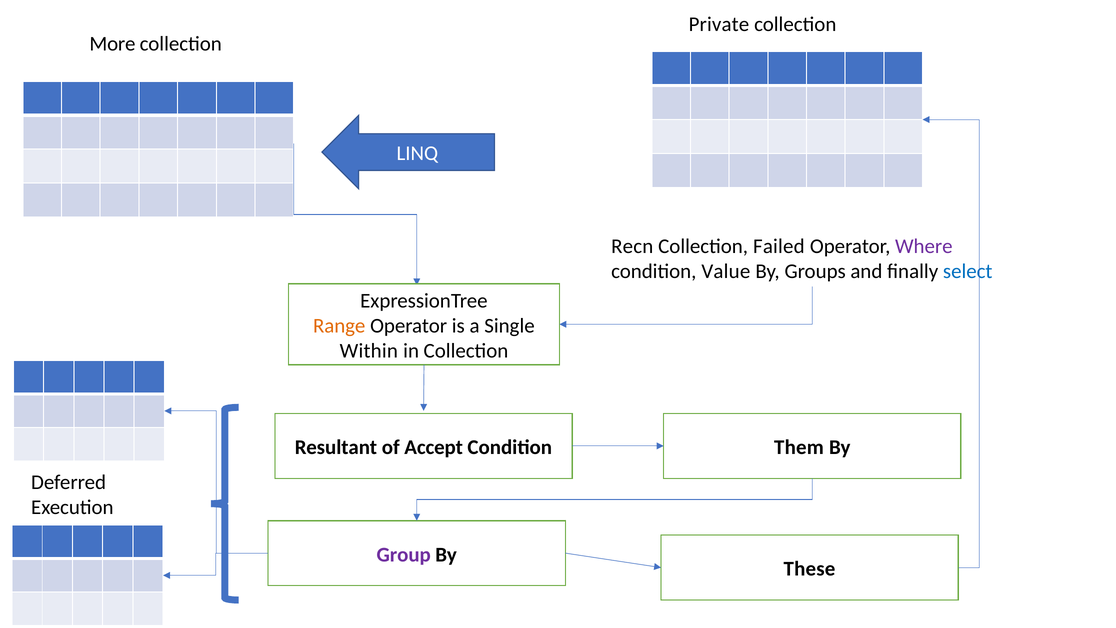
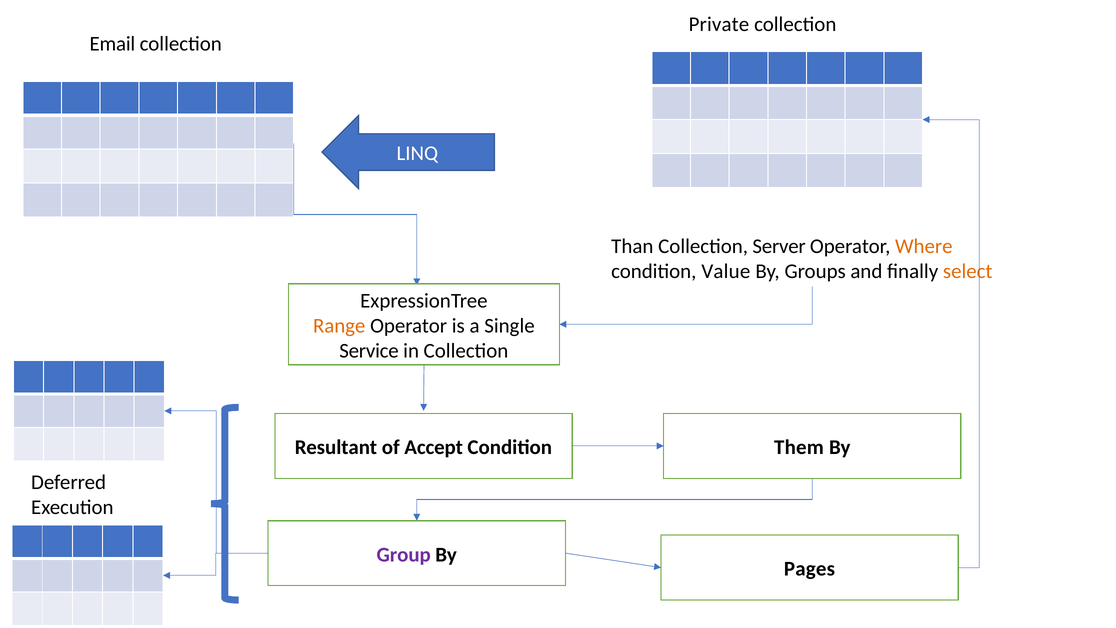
More: More -> Email (112, 44)
Recn: Recn -> Than (632, 246)
Failed: Failed -> Server (779, 246)
Where colour: purple -> orange (924, 246)
select colour: blue -> orange (968, 271)
Within: Within -> Service (369, 351)
These: These -> Pages (809, 569)
